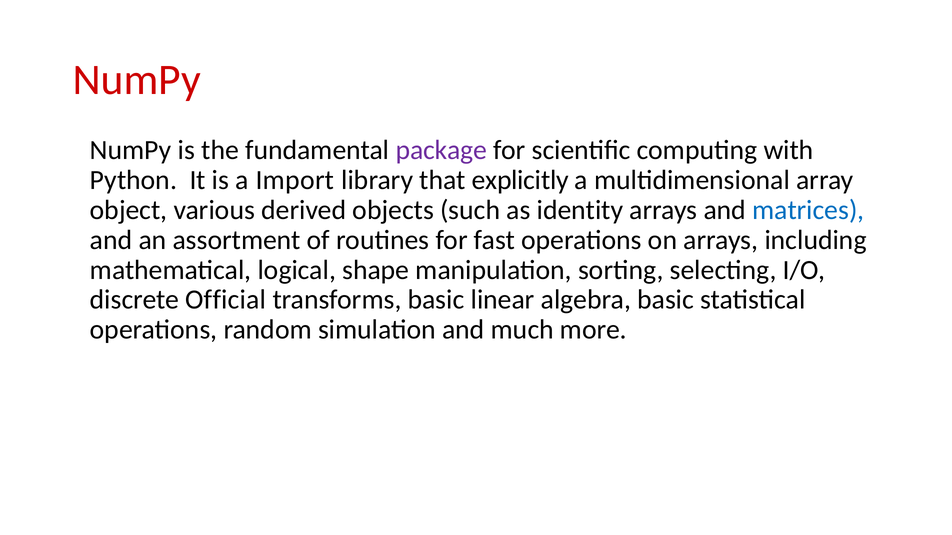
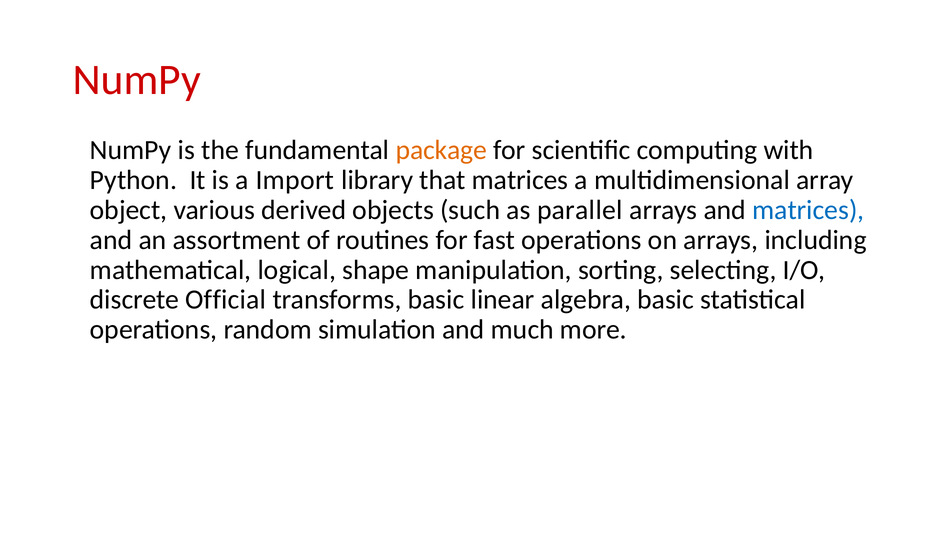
package colour: purple -> orange (441, 150)
that explicitly: explicitly -> matrices (520, 180)
identity: identity -> parallel (580, 210)
